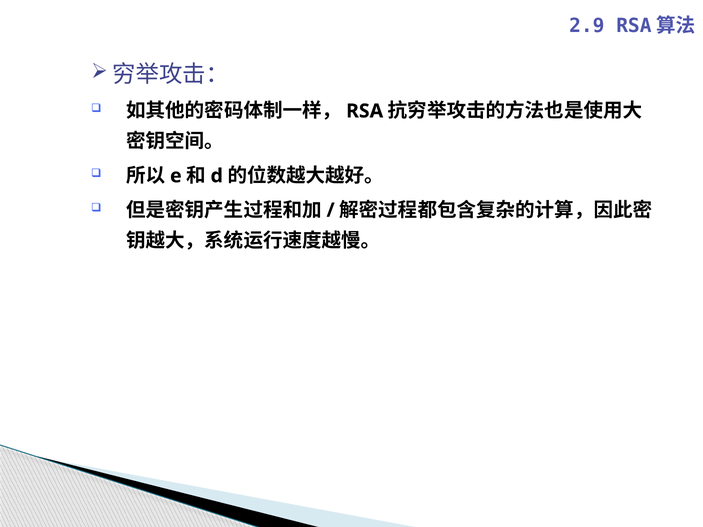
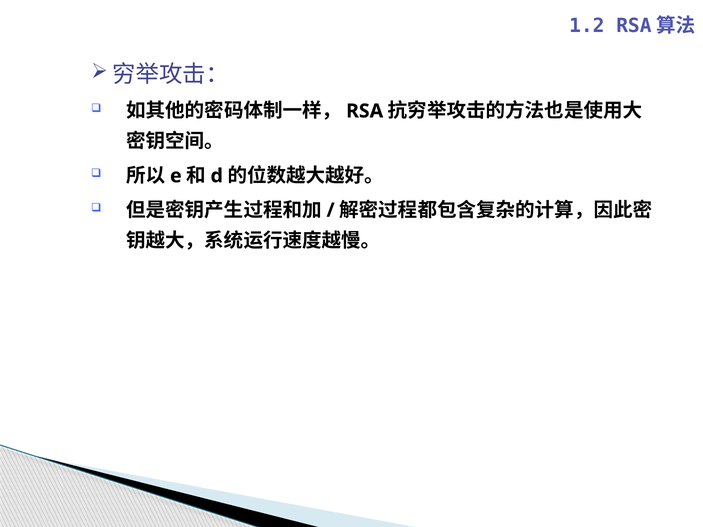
2.9: 2.9 -> 1.2 (587, 26)
